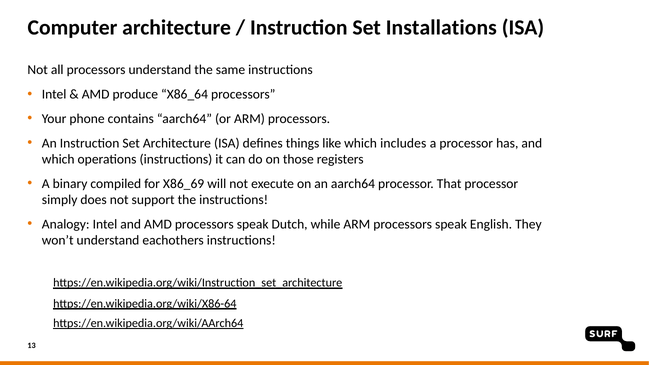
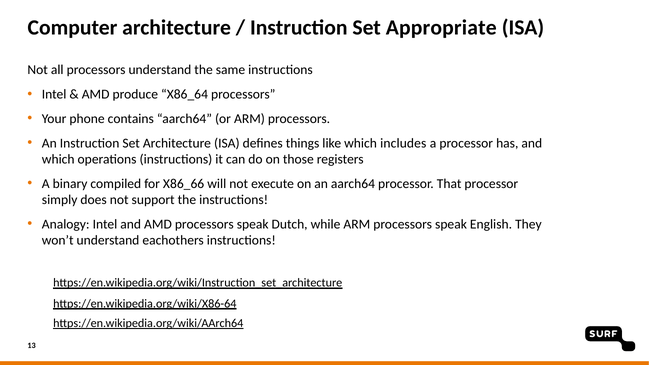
Installations: Installations -> Appropriate (441, 28)
X86_69: X86_69 -> X86_66 (184, 184)
